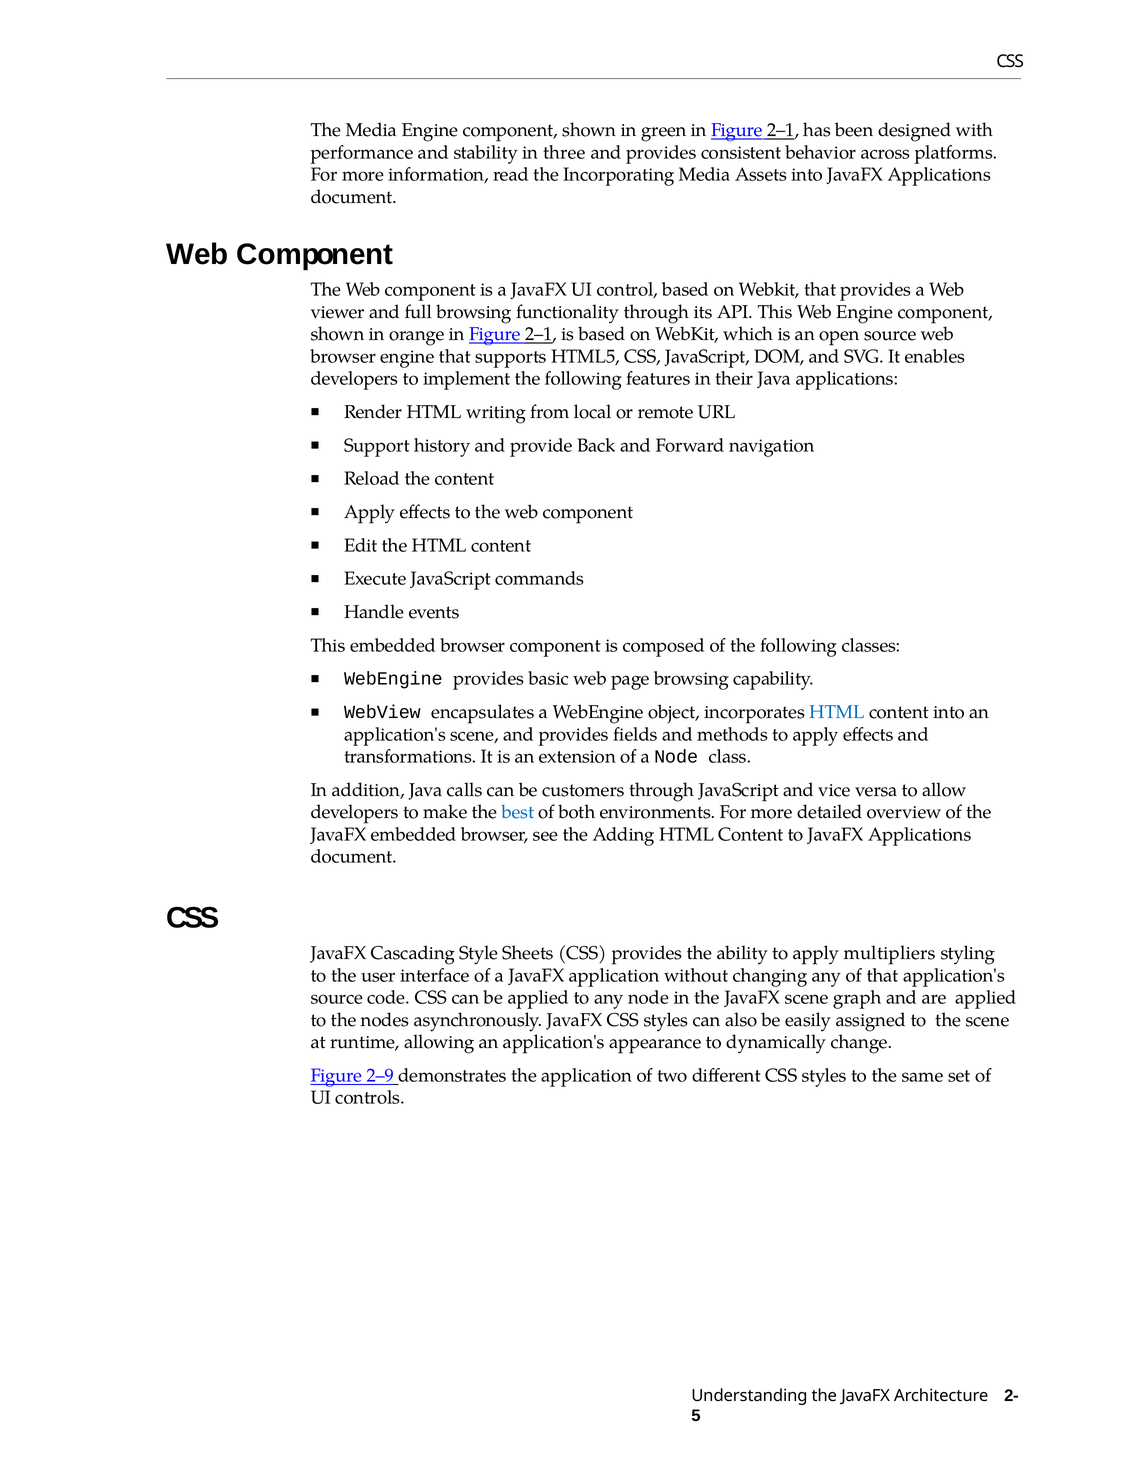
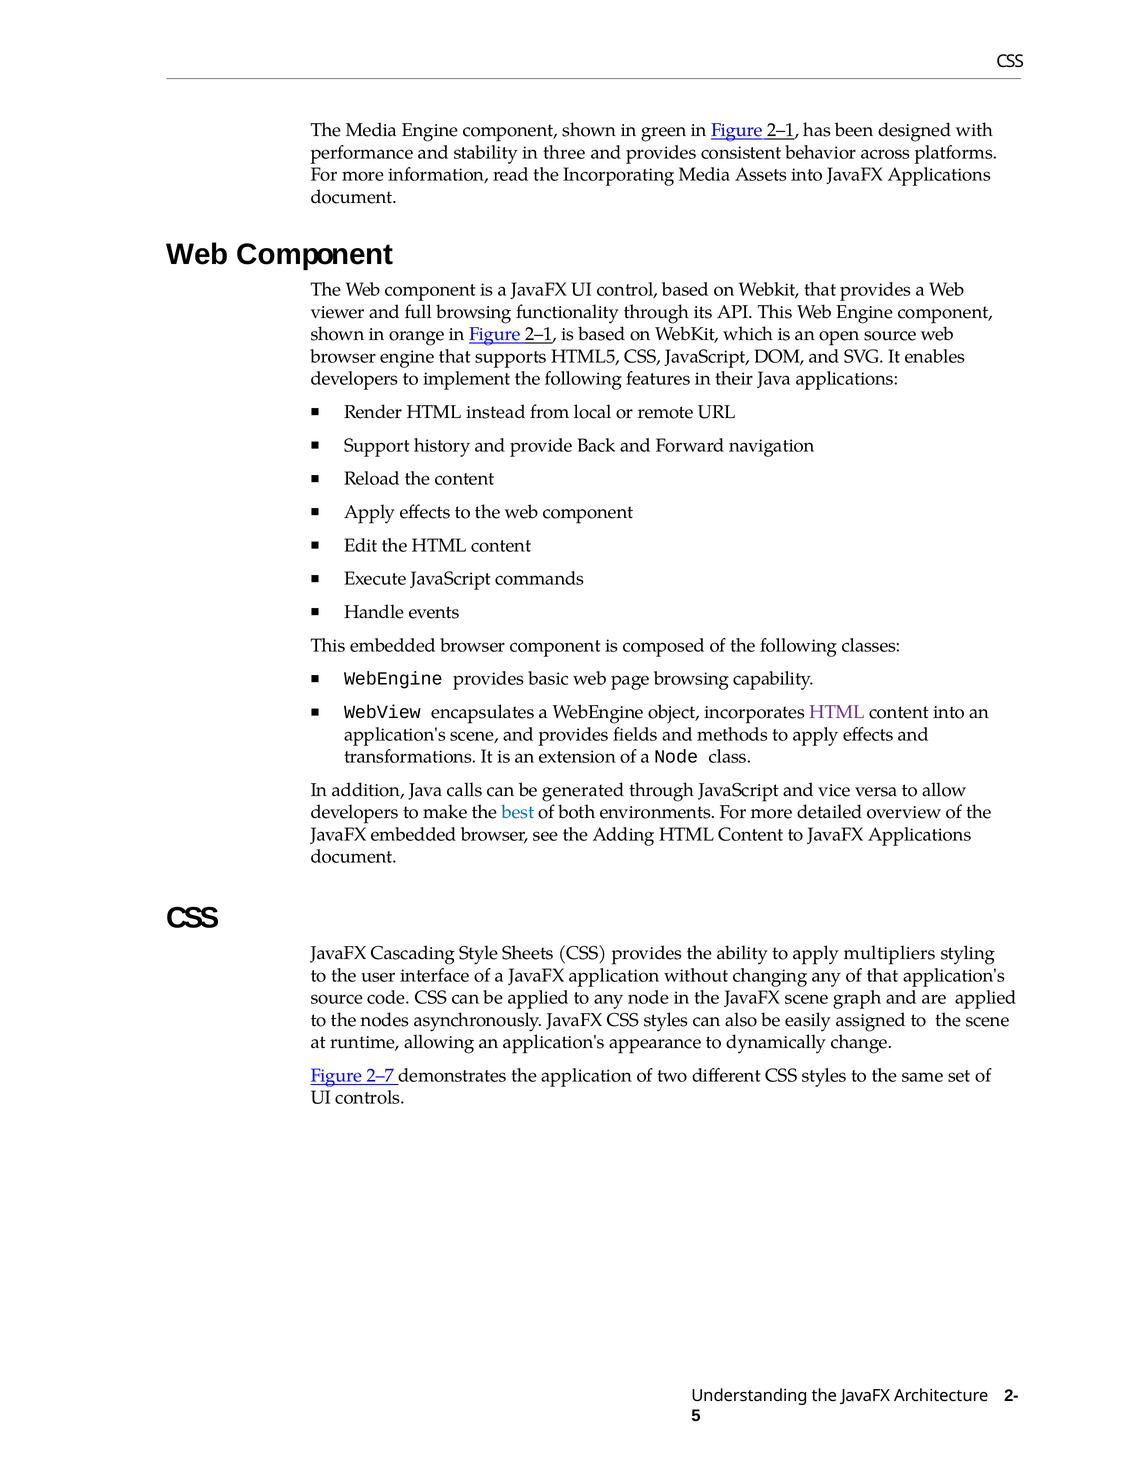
writing: writing -> instead (496, 412)
HTML colour: blue -> purple (837, 712)
customers: customers -> generated (583, 790)
2–9: 2–9 -> 2–7 (380, 1076)
